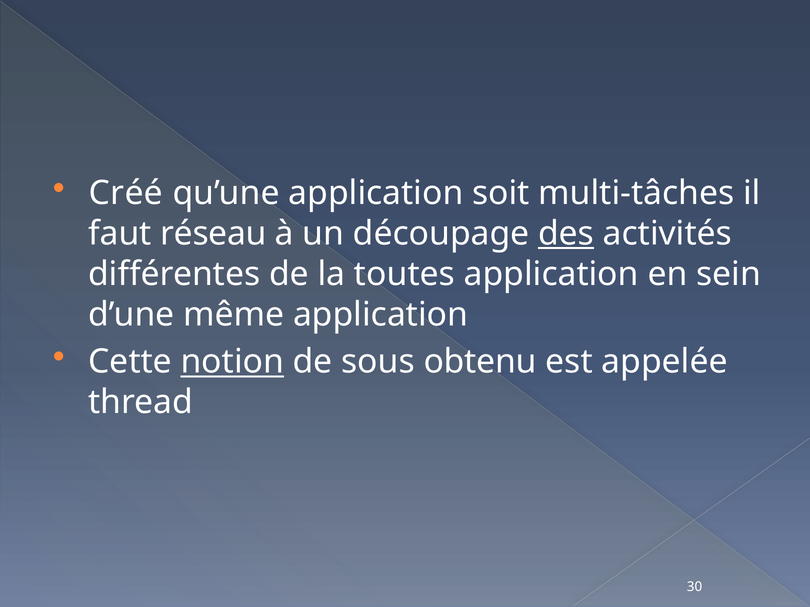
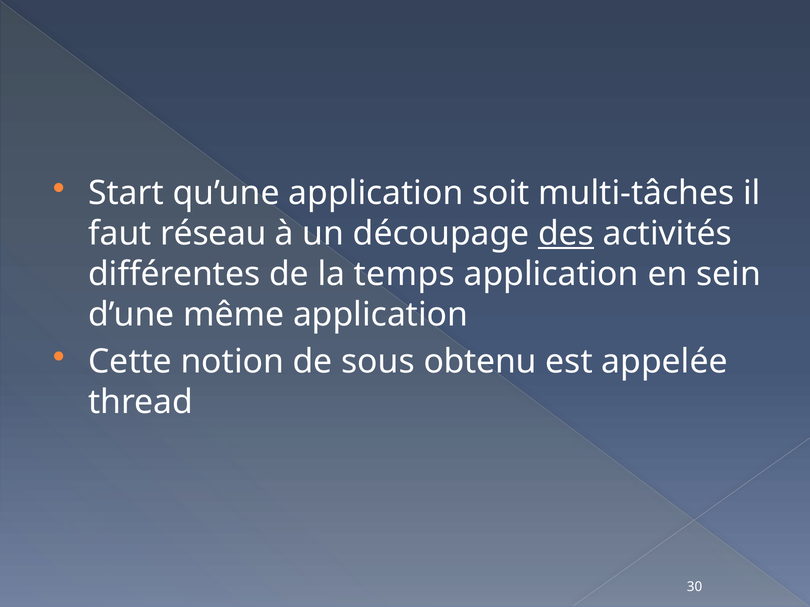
Créé: Créé -> Start (126, 193)
toutes: toutes -> temps (404, 274)
notion underline: present -> none (232, 362)
